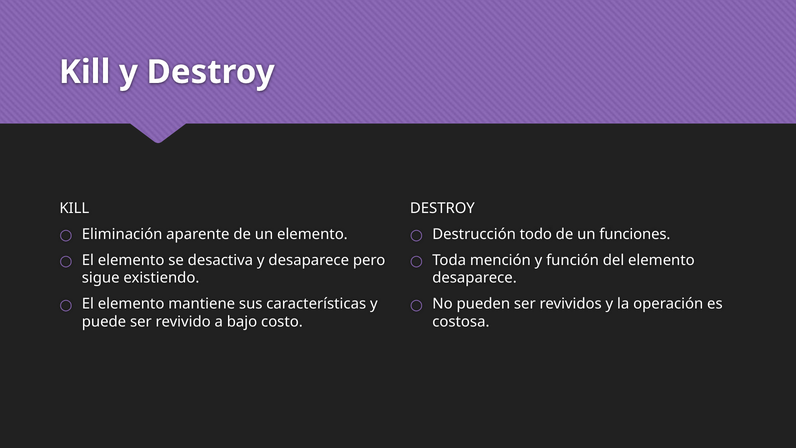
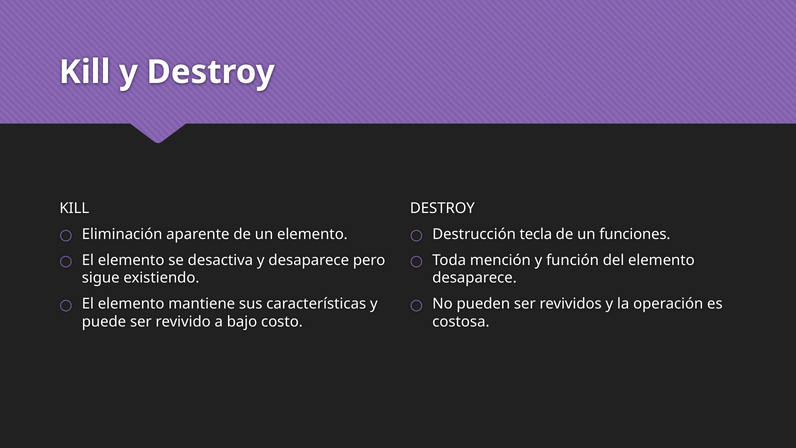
todo: todo -> tecla (536, 234)
